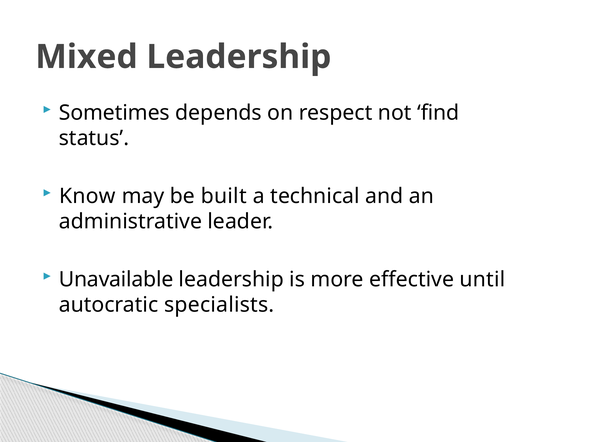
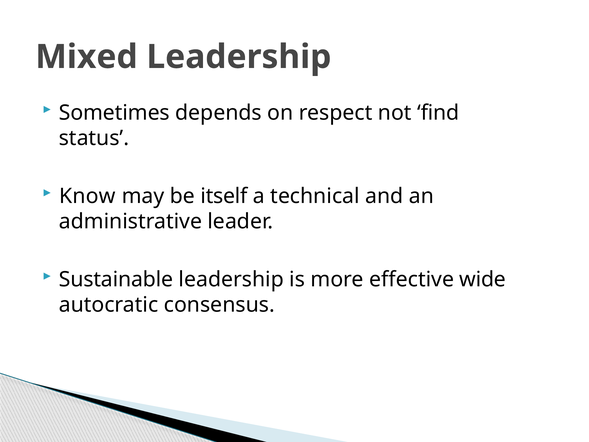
built: built -> itself (224, 196)
Unavailable: Unavailable -> Sustainable (116, 279)
until: until -> wide (483, 279)
specialists: specialists -> consensus (219, 305)
